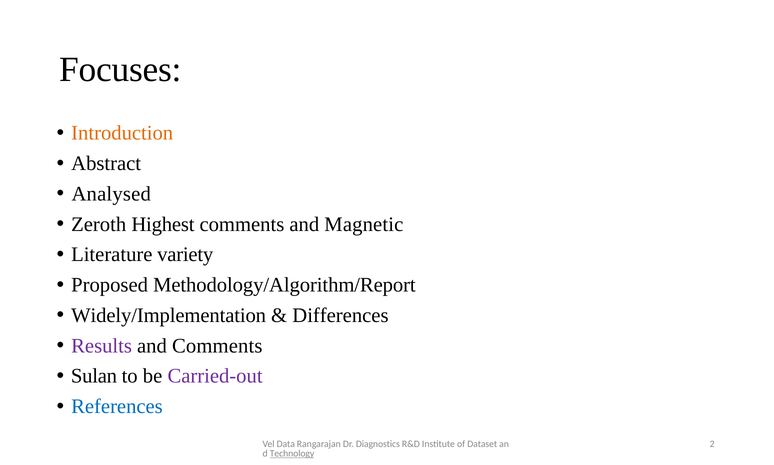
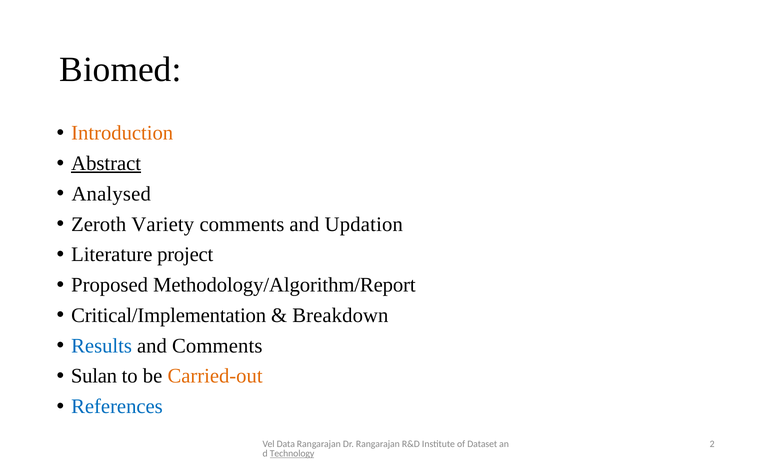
Focuses: Focuses -> Biomed (120, 69)
Abstract underline: none -> present (106, 163)
Highest: Highest -> Variety (163, 224)
Magnetic: Magnetic -> Updation (364, 224)
variety: variety -> project (185, 254)
Widely/Implementation: Widely/Implementation -> Critical/Implementation (169, 315)
Differences: Differences -> Breakdown (340, 315)
Results colour: purple -> blue (102, 345)
Carried-out colour: purple -> orange (215, 376)
Dr Diagnostics: Diagnostics -> Rangarajan (378, 443)
